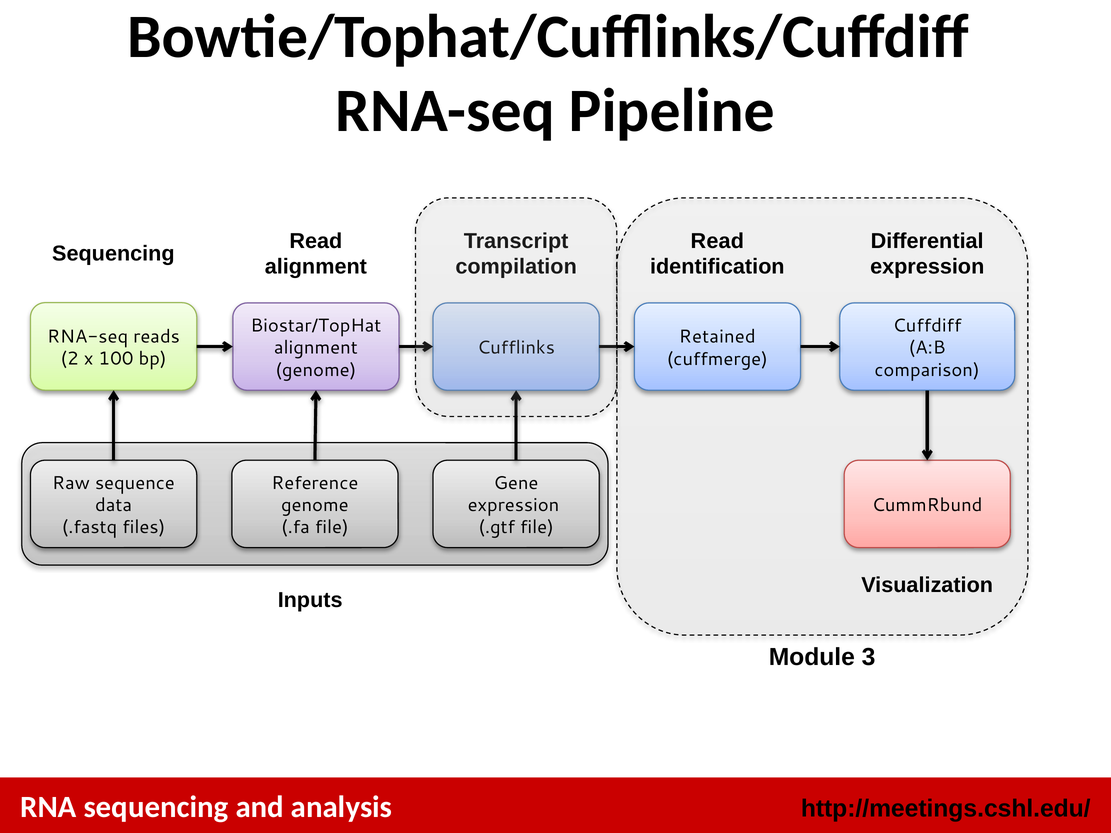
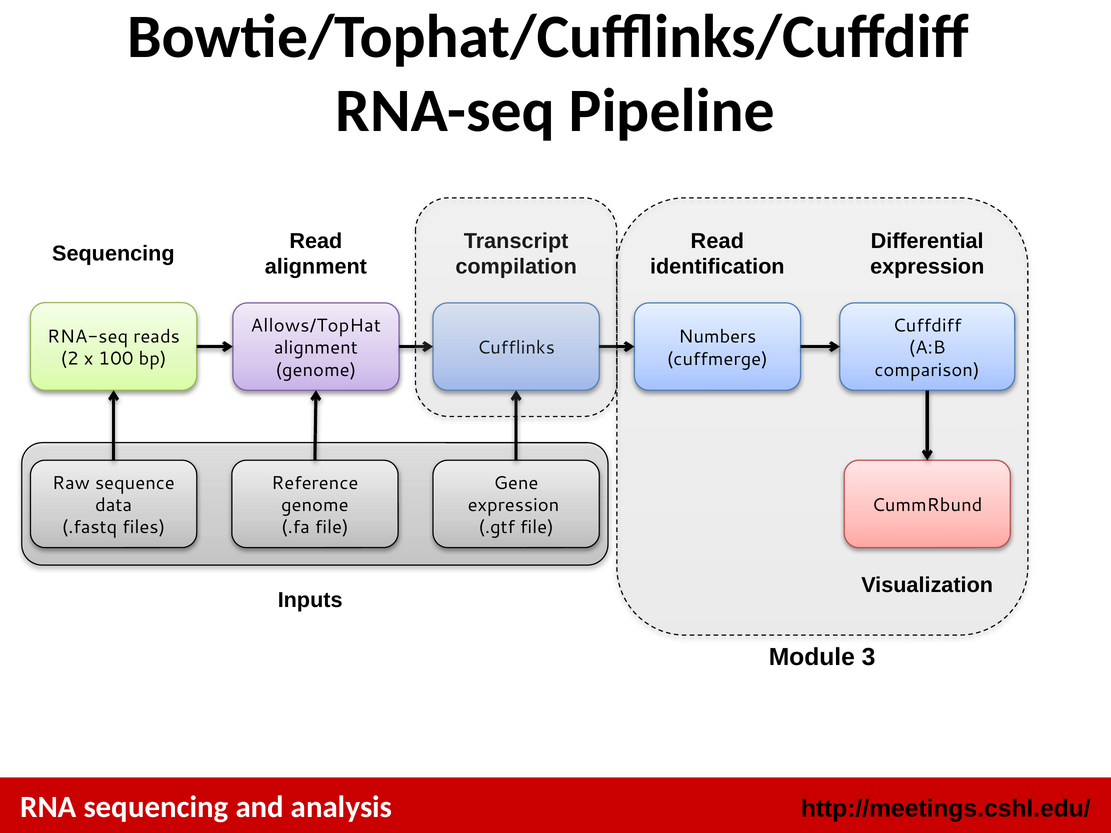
Biostar/TopHat: Biostar/TopHat -> Allows/TopHat (316, 326)
Retained: Retained -> Numbers (717, 337)
